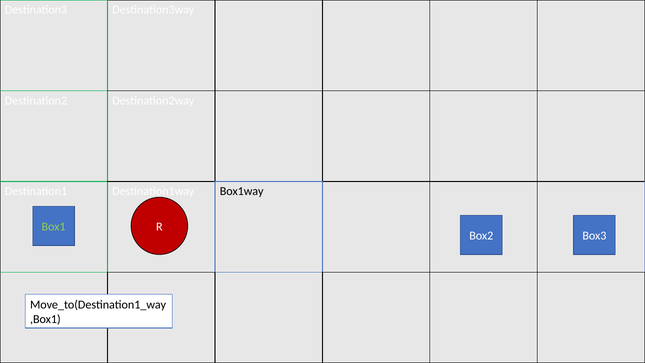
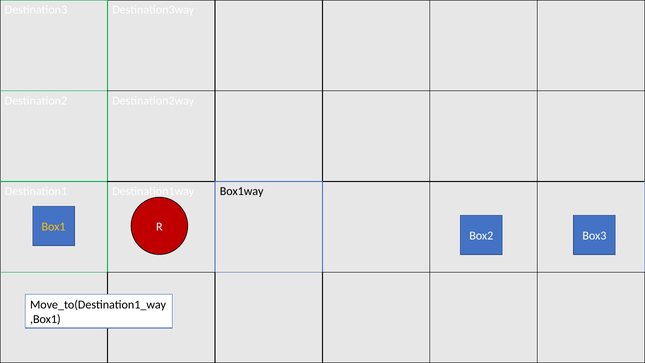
Box1 colour: light green -> yellow (54, 227)
